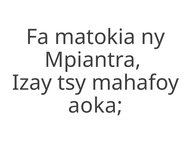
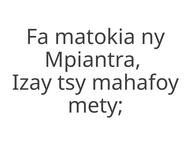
aoka: aoka -> mety (96, 106)
